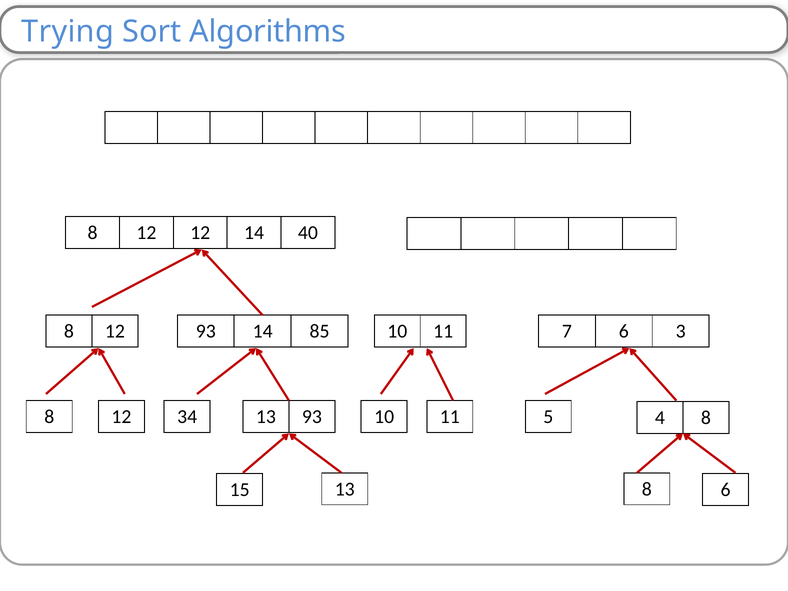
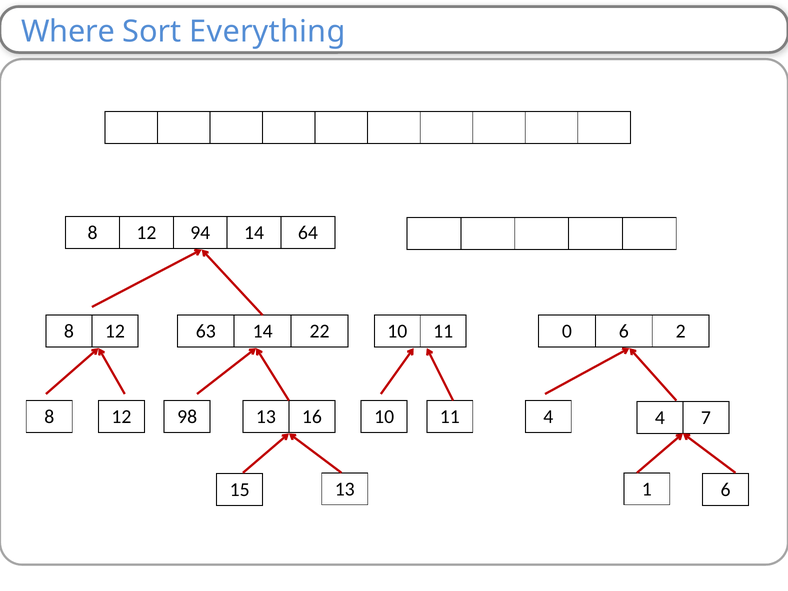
Trying: Trying -> Where (68, 32)
Algorithms: Algorithms -> Everything (267, 32)
12 12: 12 -> 94 (200, 233)
40: 40 -> 64 (308, 233)
12 93: 93 -> 63 (206, 331)
85: 85 -> 22 (320, 331)
7: 7 -> 0 (567, 331)
3: 3 -> 2 (681, 331)
34: 34 -> 98 (187, 417)
13 93: 93 -> 16 (312, 417)
11 5: 5 -> 4 (548, 417)
4 8: 8 -> 7 (706, 418)
15 8: 8 -> 1 (647, 489)
